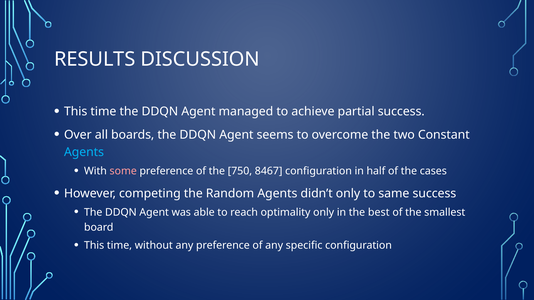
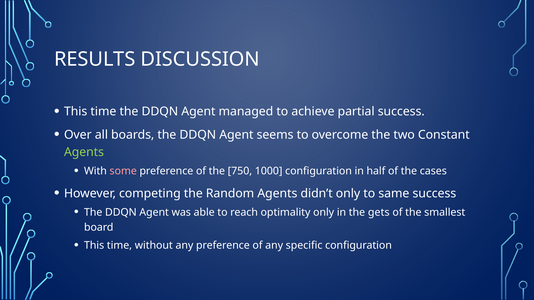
Agents colour: light blue -> light green (84, 152)
8467: 8467 -> 1000 (269, 171)
best: best -> gets (379, 212)
